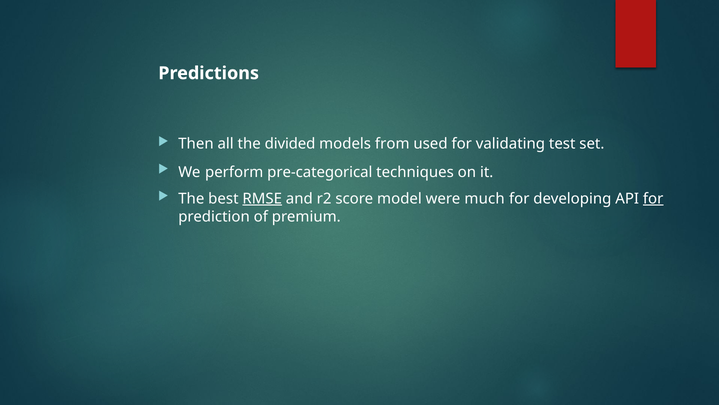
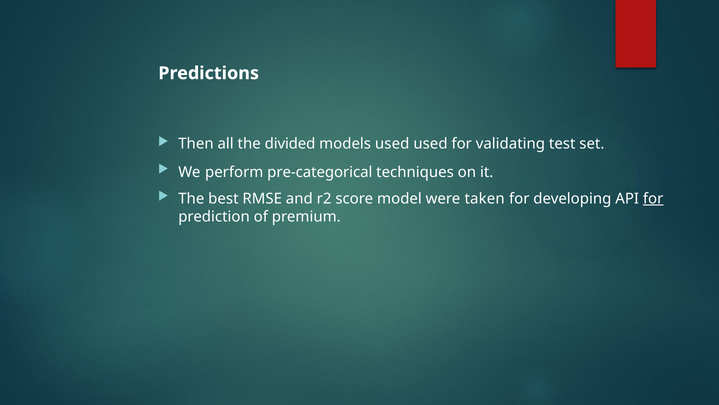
models from: from -> used (392, 144)
RMSE underline: present -> none (262, 198)
much: much -> taken (485, 198)
